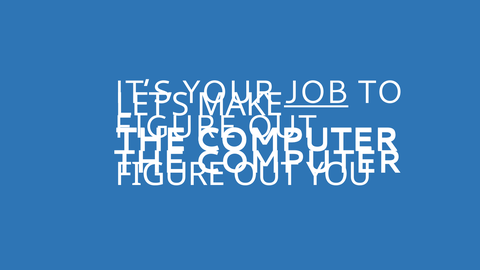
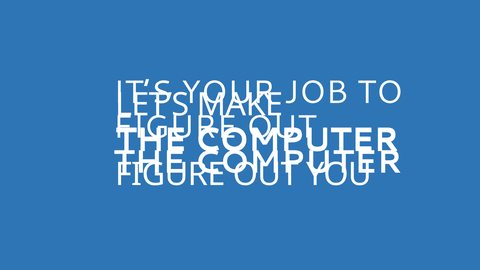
JOB underline: present -> none (316, 92)
